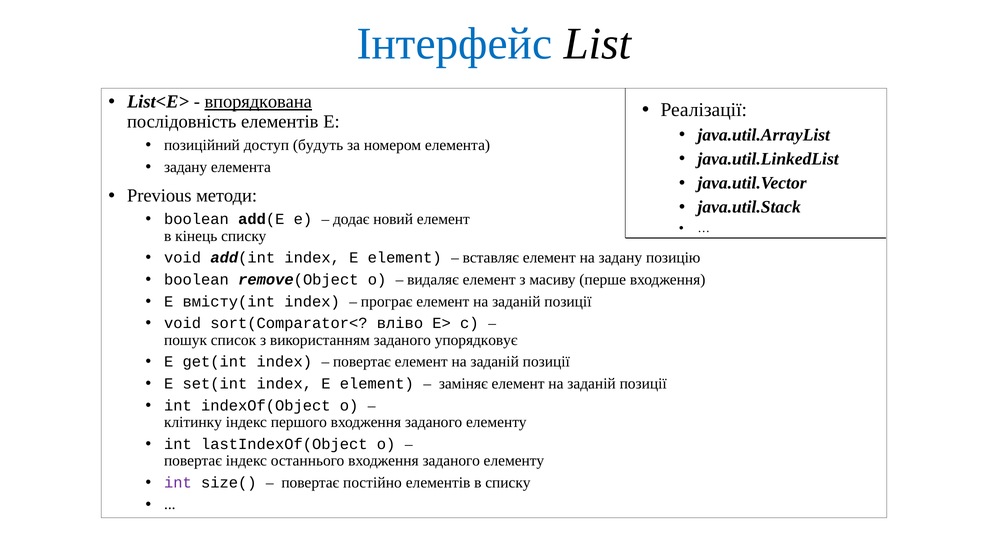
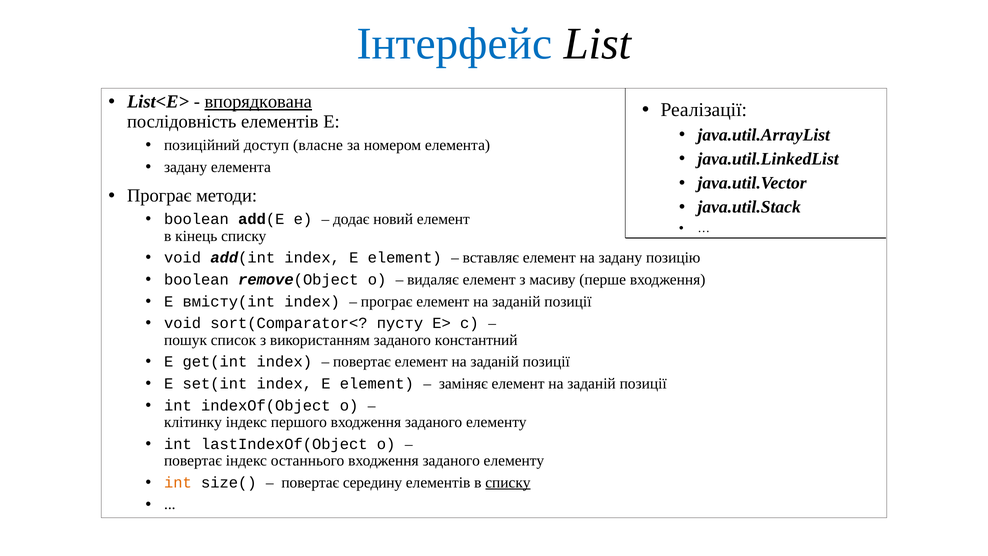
будуть: будуть -> власне (318, 145)
Previous: Previous -> Програє (159, 196)
вліво: вліво -> пусту (400, 323)
упорядковує: упорядковує -> константний (476, 340)
int colour: purple -> orange (178, 482)
постійно: постійно -> середину (373, 482)
списку underline: none -> present (508, 482)
